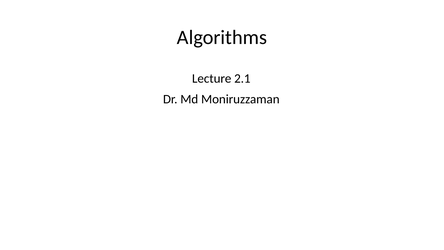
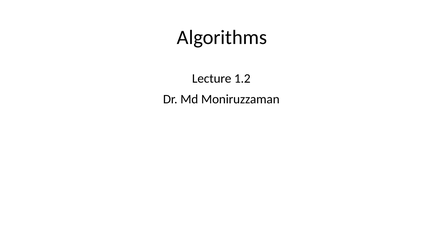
2.1: 2.1 -> 1.2 (242, 79)
